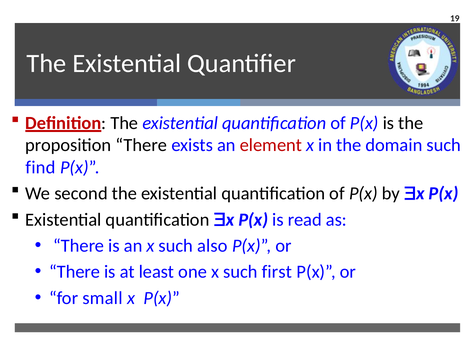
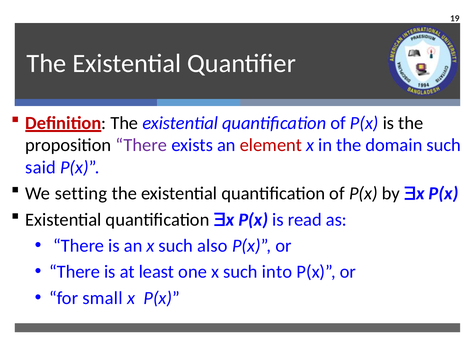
There colour: black -> purple (141, 145)
find: find -> said (41, 167)
second: second -> setting (81, 194)
first: first -> into (277, 272)
